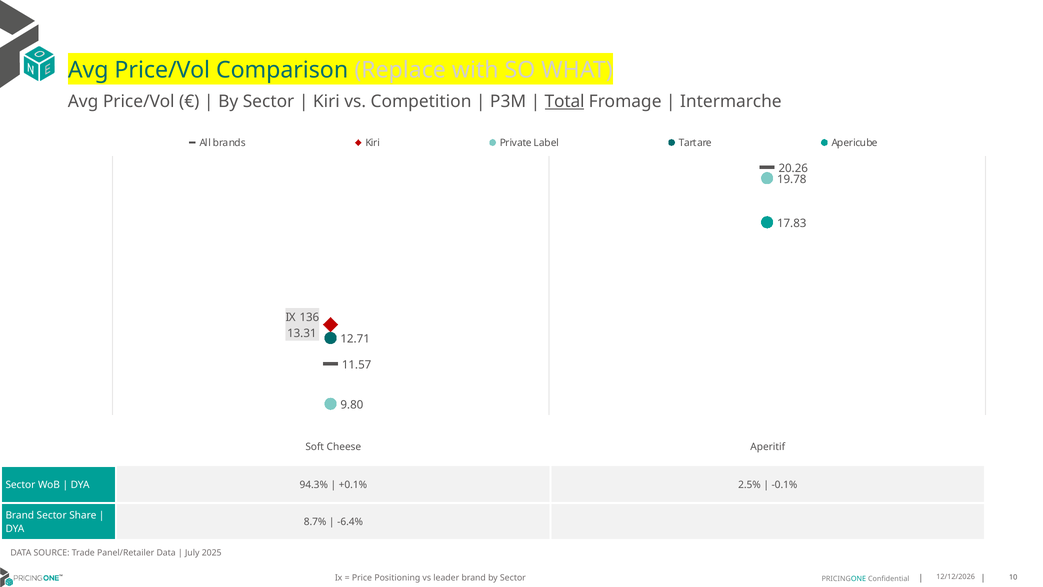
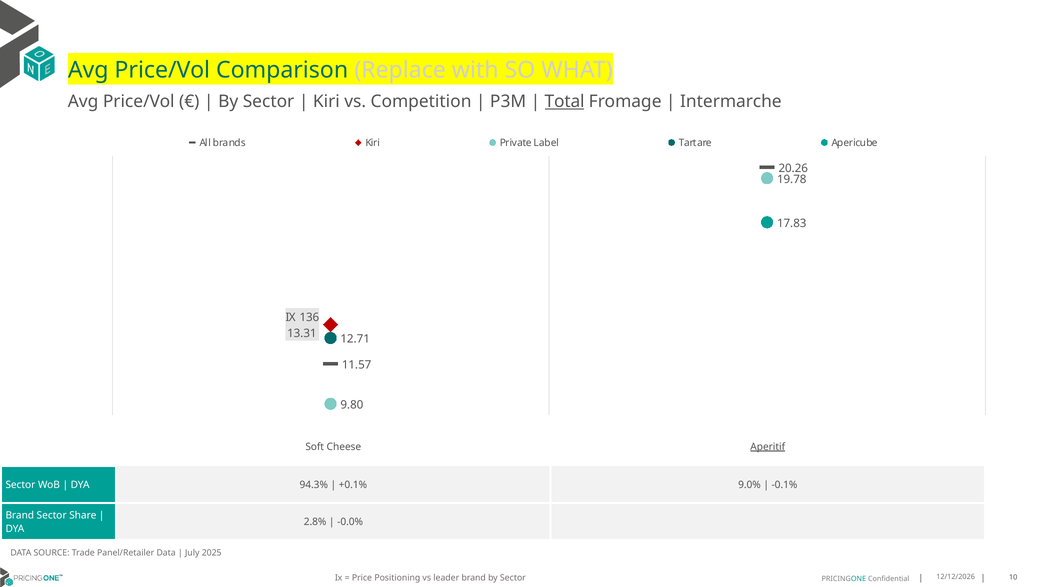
Aperitif underline: none -> present (768, 446)
2.5%: 2.5% -> 9.0% (749, 485)
8.7%: 8.7% -> 2.8% (315, 522)
-6.4%: -6.4% -> -0.0% (350, 522)
